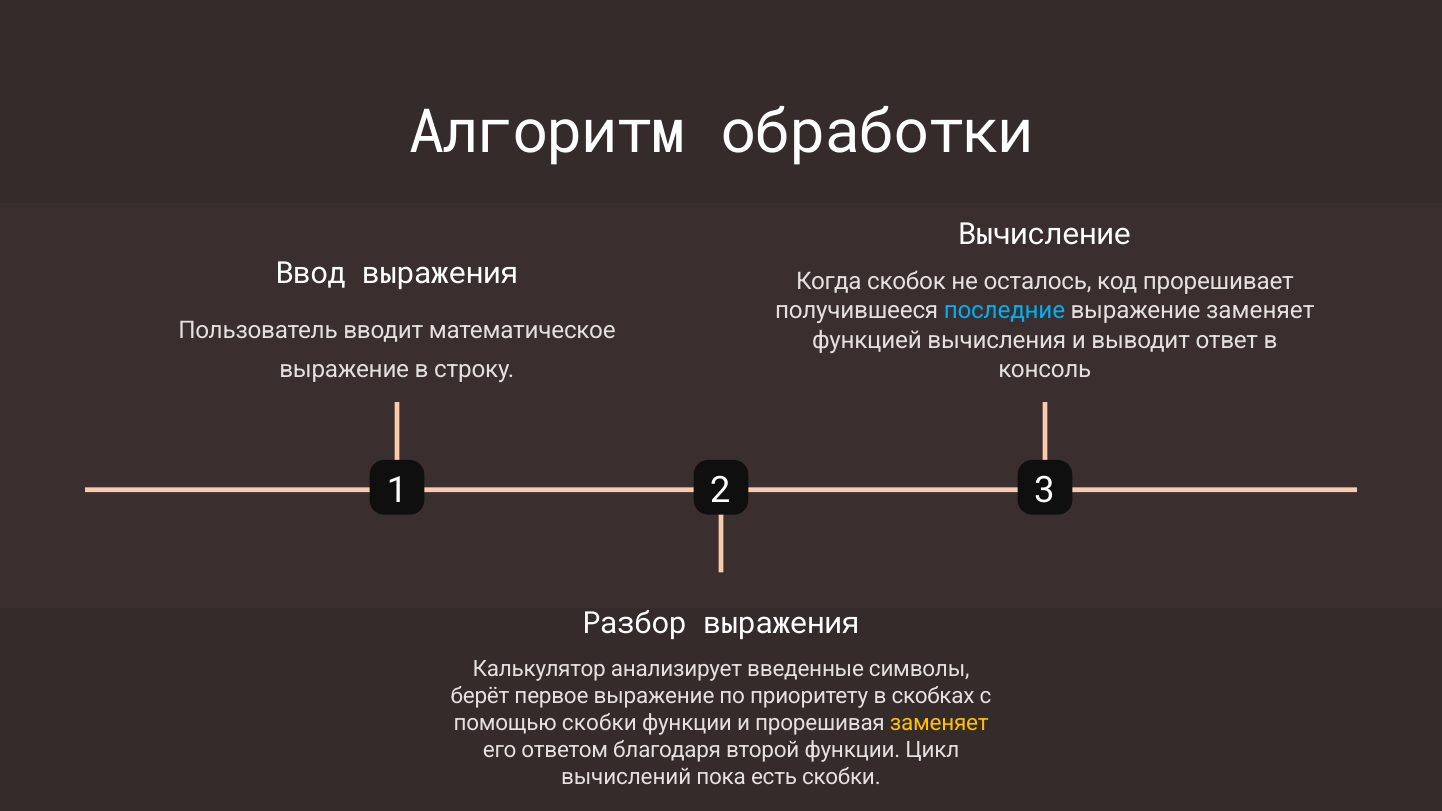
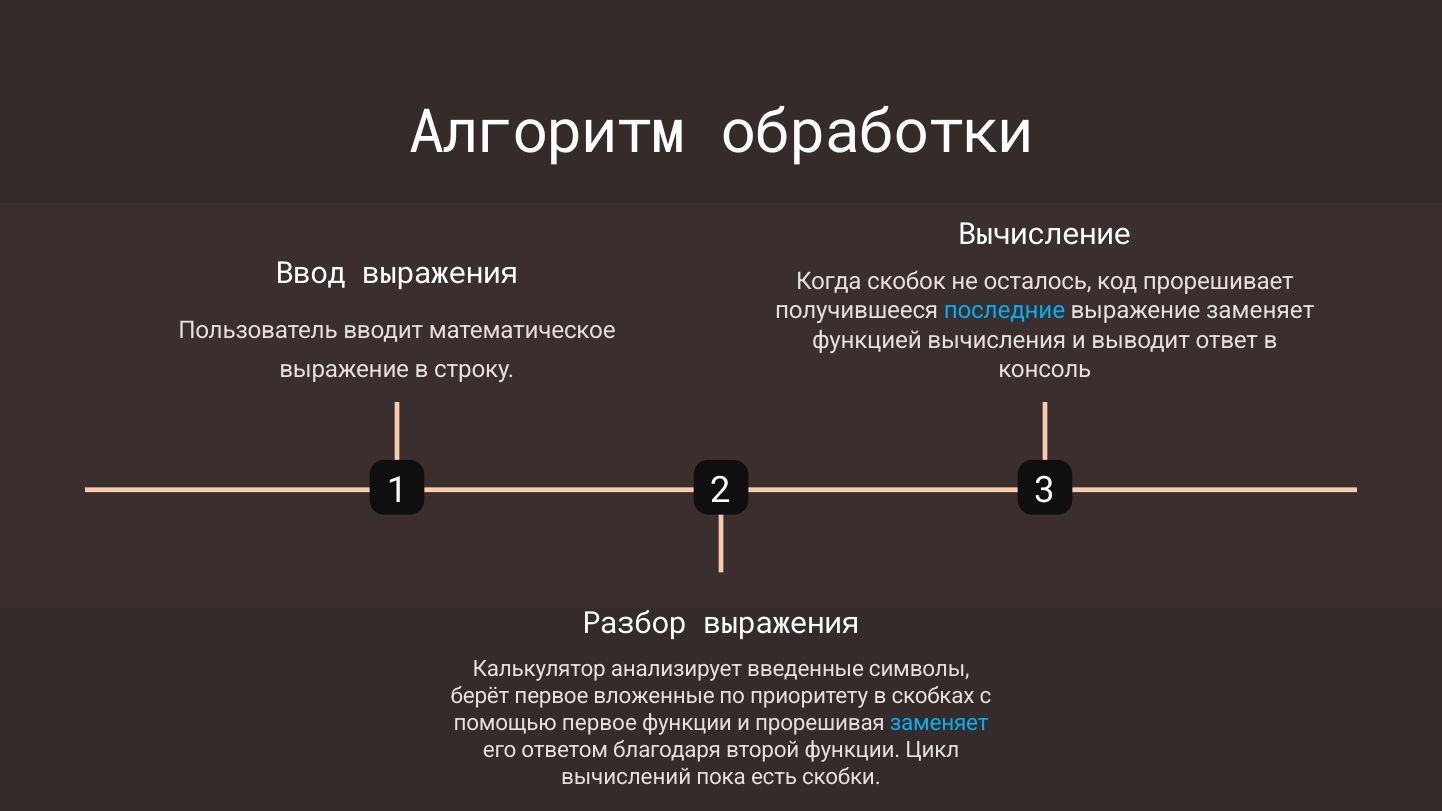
первое выражение: выражение -> вложенные (654, 696)
помощью скобки: скобки -> первое (599, 723)
заменяет colour: yellow -> light blue (939, 723)
